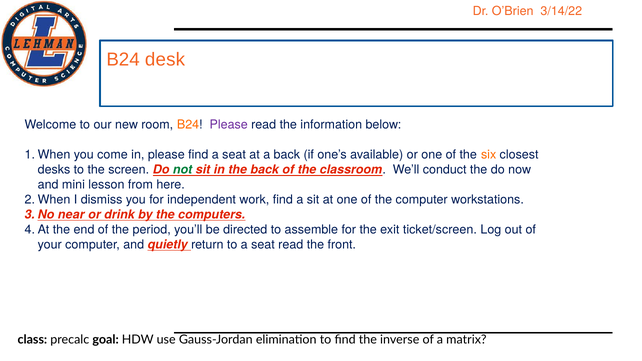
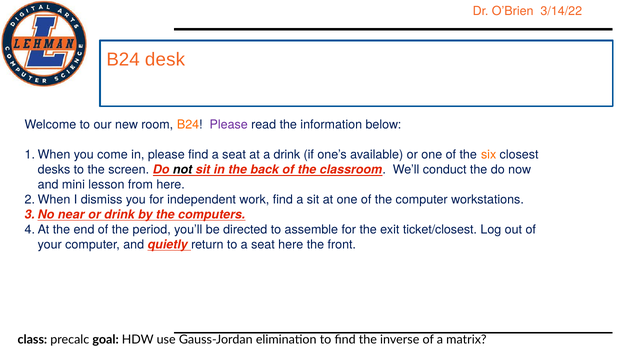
a back: back -> drink (287, 155)
not colour: green -> black (183, 170)
ticket/screen: ticket/screen -> ticket/closest (440, 230)
seat read: read -> here (291, 245)
